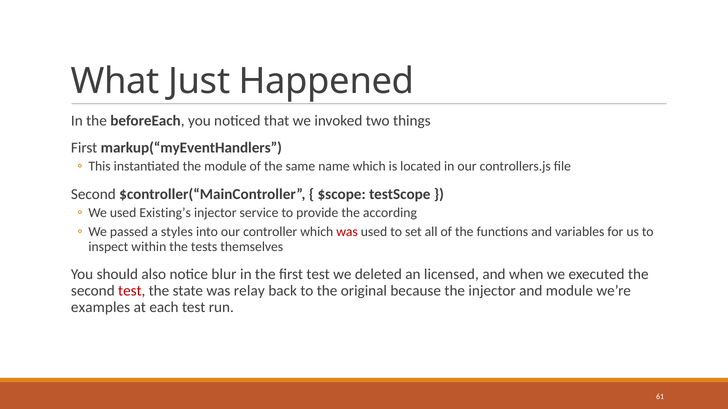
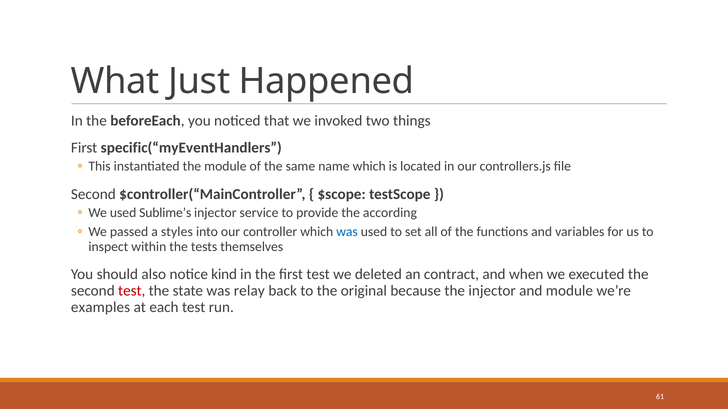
markup(“myEventHandlers: markup(“myEventHandlers -> specific(“myEventHandlers (191, 148)
Existing’s: Existing’s -> Sublime’s (165, 213)
was colour: red -> blue (347, 232)
blur: blur -> kind (224, 275)
licensed: licensed -> contract (451, 275)
